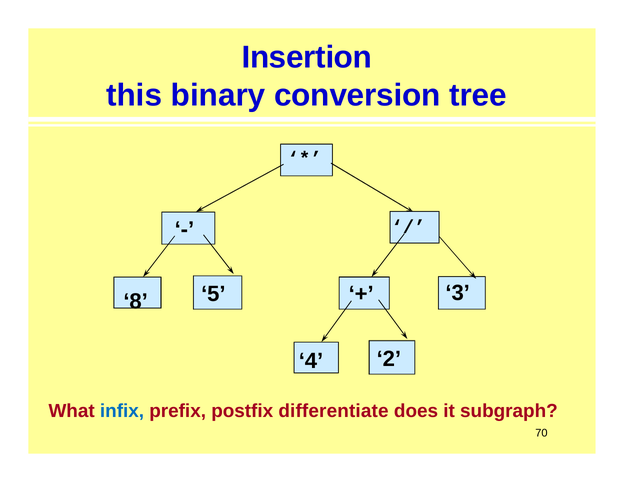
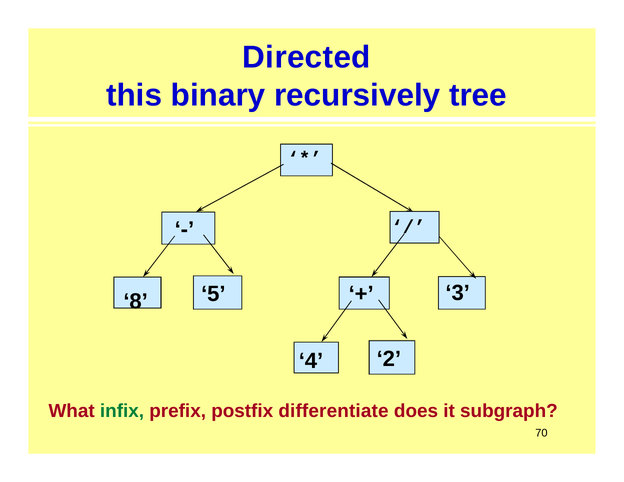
Insertion: Insertion -> Directed (307, 57)
conversion: conversion -> recursively (357, 95)
infix colour: blue -> green (122, 411)
